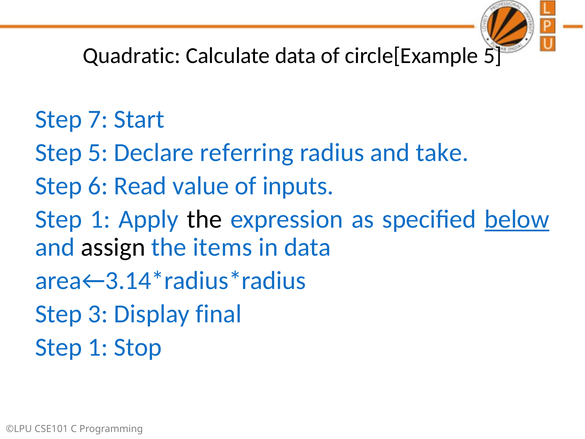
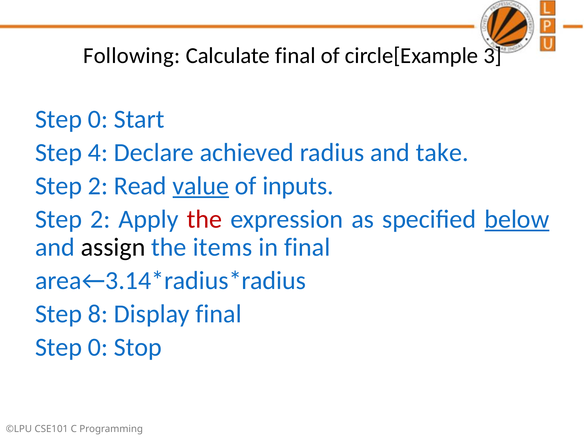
Quadratic: Quadratic -> Following (132, 56)
Calculate data: data -> final (295, 56)
circle[Example 5: 5 -> 3 (493, 56)
7: 7 -> 0 (98, 119)
Step 5: 5 -> 4 (98, 153)
referring: referring -> achieved (247, 153)
6: 6 -> 2 (98, 186)
value underline: none -> present (201, 186)
1: 1 -> 2 (100, 219)
the colour: black -> red (204, 219)
in data: data -> final (307, 247)
3: 3 -> 8 (98, 314)
1: 1 -> 0 (98, 347)
